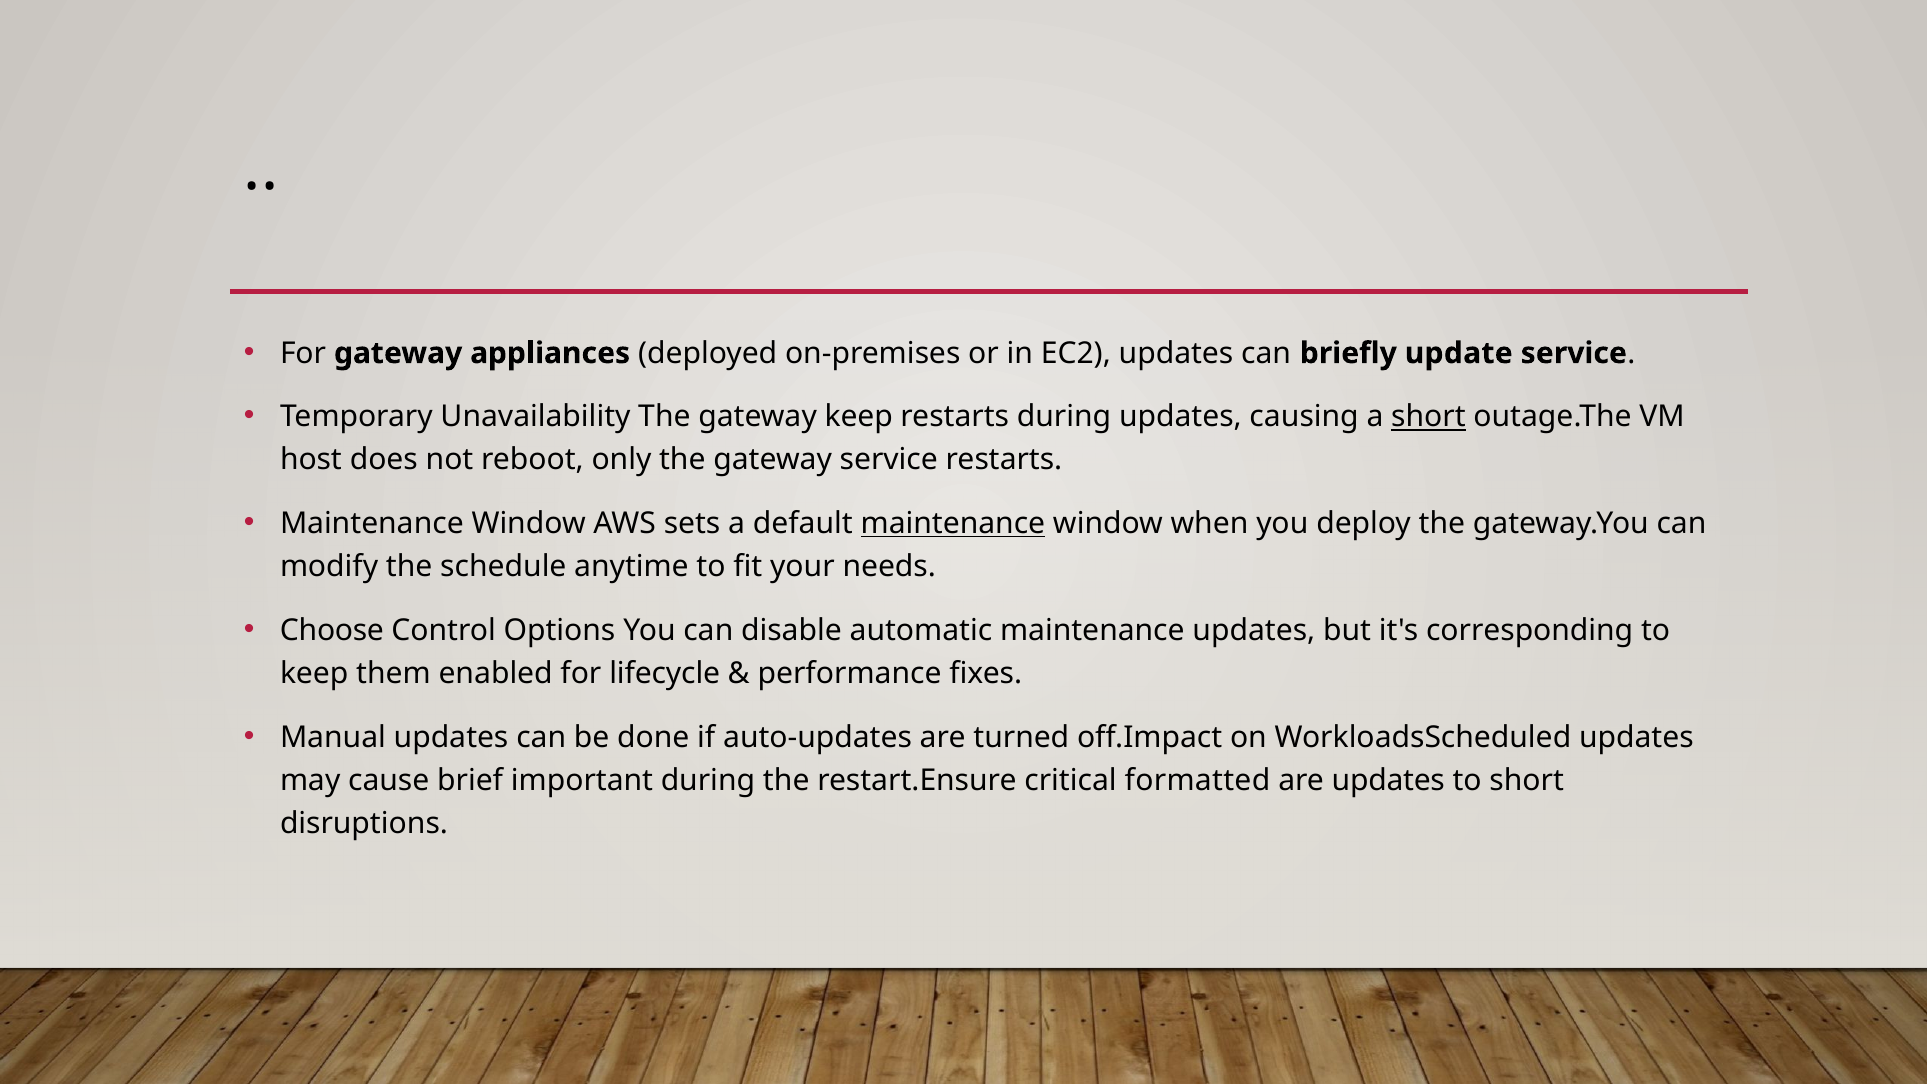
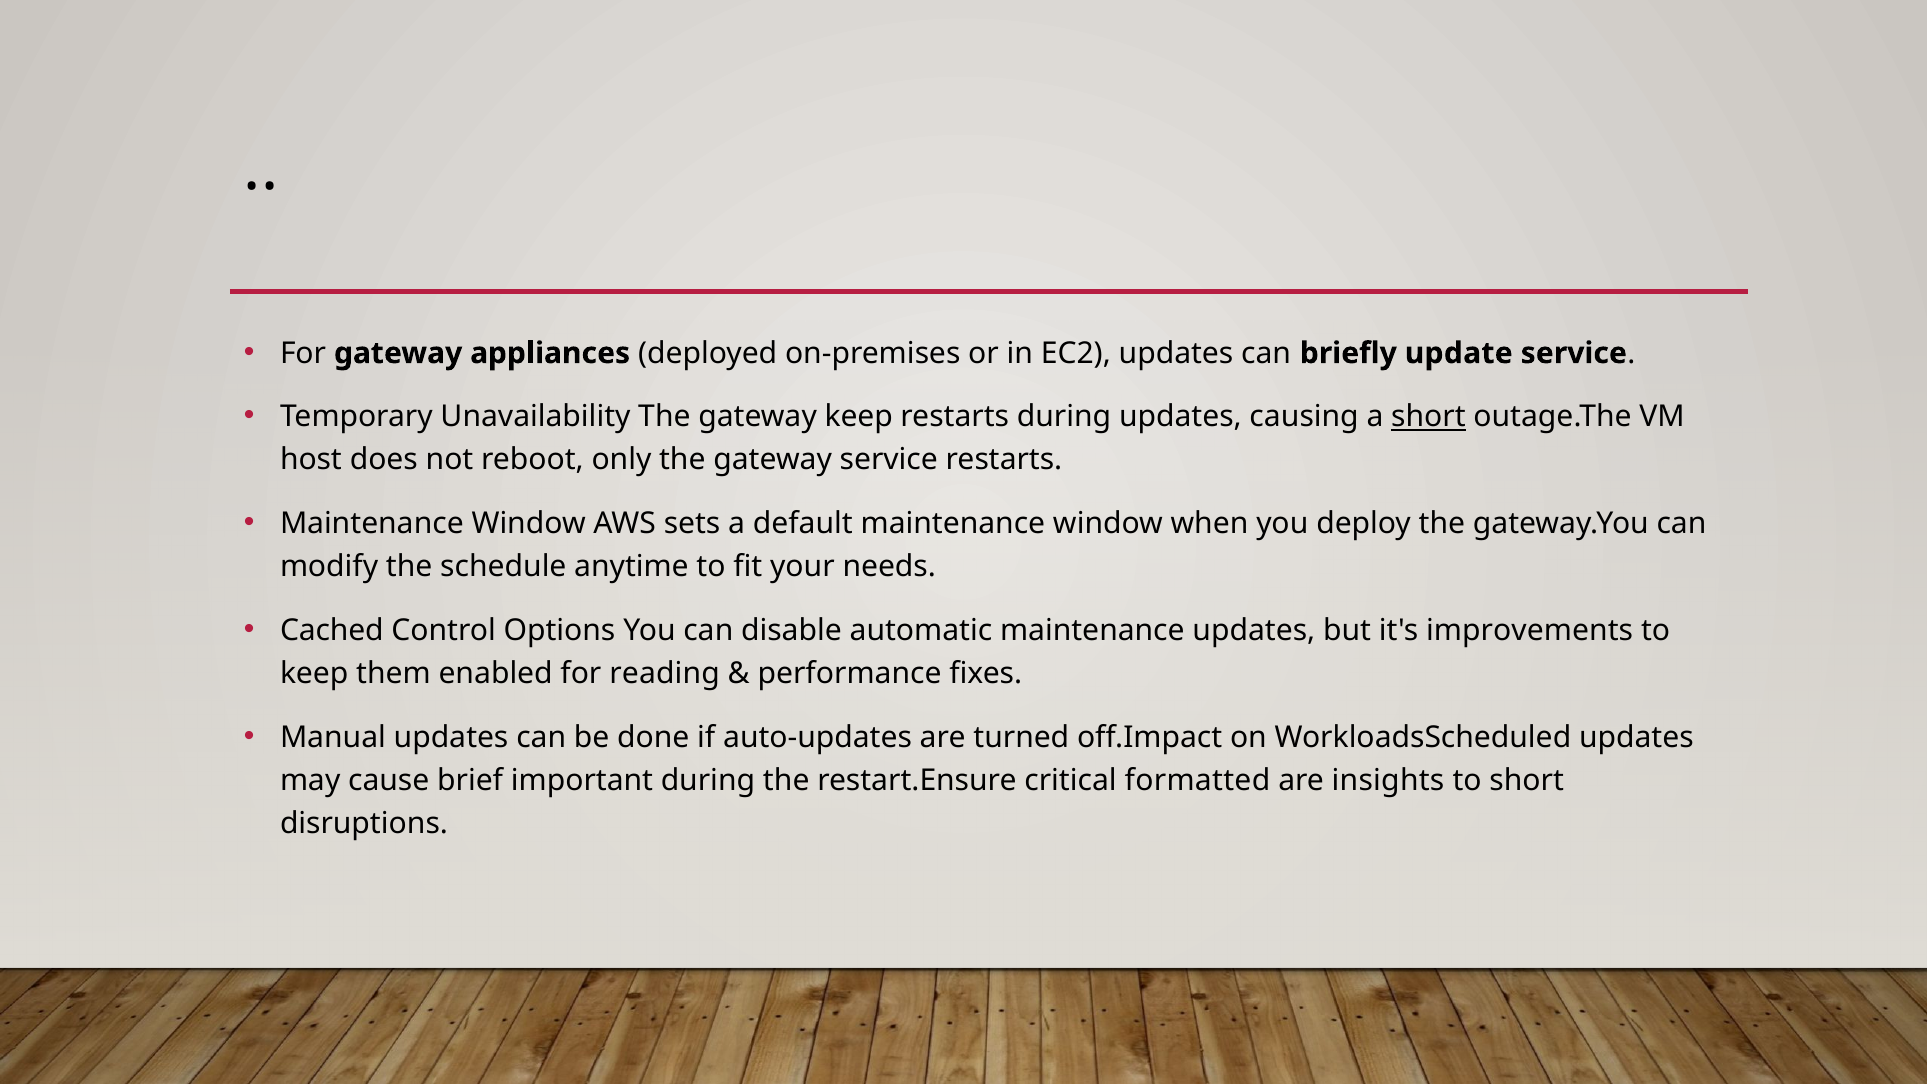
maintenance underline: present -> none (953, 523)
Choose: Choose -> Cached (332, 630)
corresponding: corresponding -> improvements (1530, 630)
lifecycle: lifecycle -> reading (665, 674)
are updates: updates -> insights (1388, 780)
